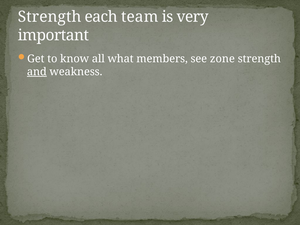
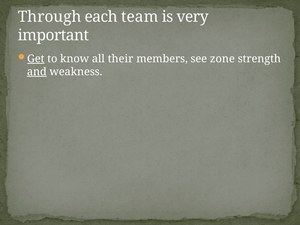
Strength: Strength -> Through (50, 17)
Get underline: none -> present (36, 59)
what: what -> their (121, 59)
